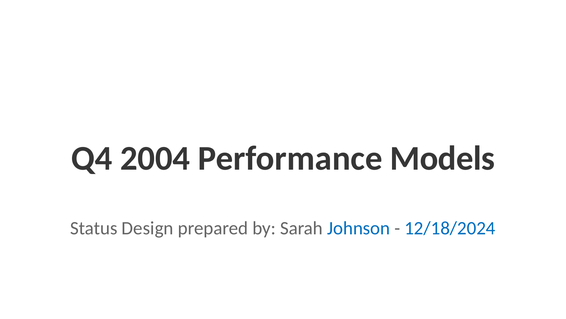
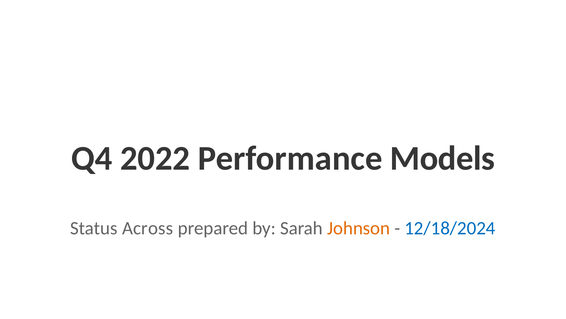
2004: 2004 -> 2022 (155, 158)
Design: Design -> Across (148, 228)
Johnson colour: blue -> orange (359, 228)
